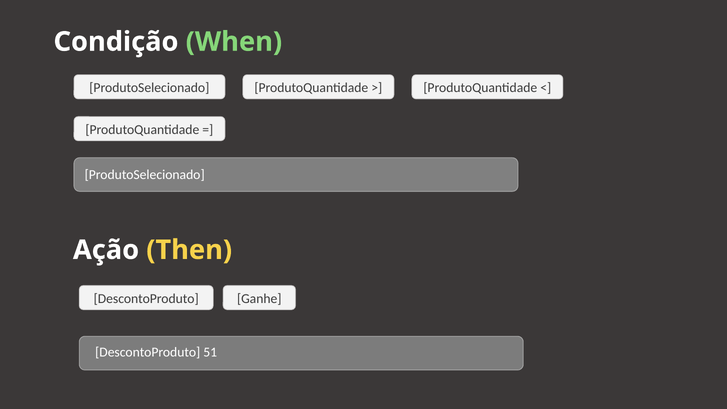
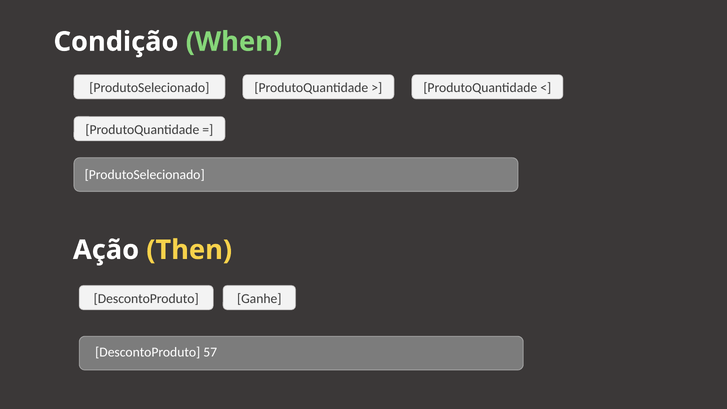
51: 51 -> 57 (210, 352)
